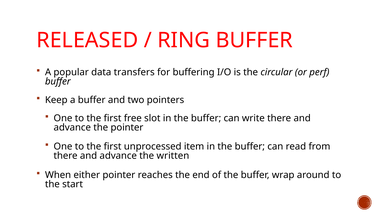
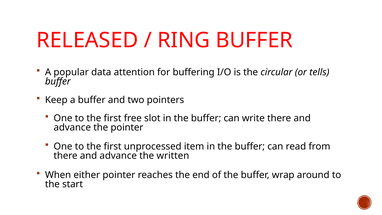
transfers: transfers -> attention (134, 72)
perf: perf -> tells (319, 72)
